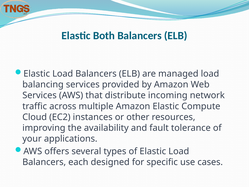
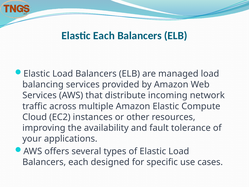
Elastic Both: Both -> Each (104, 36)
